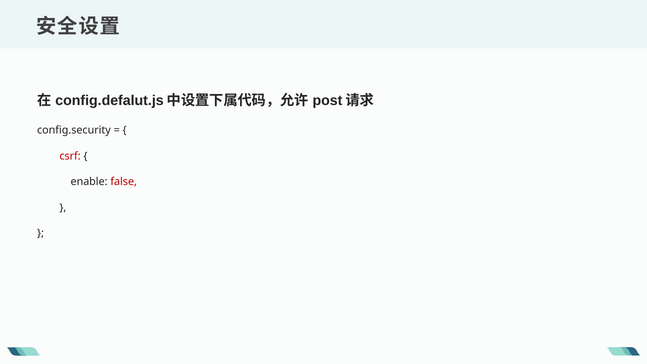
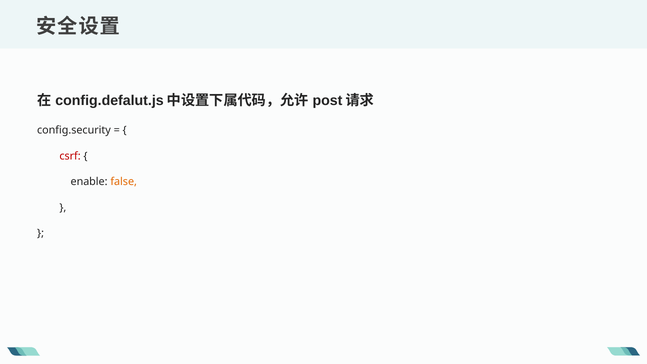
false colour: red -> orange (124, 182)
